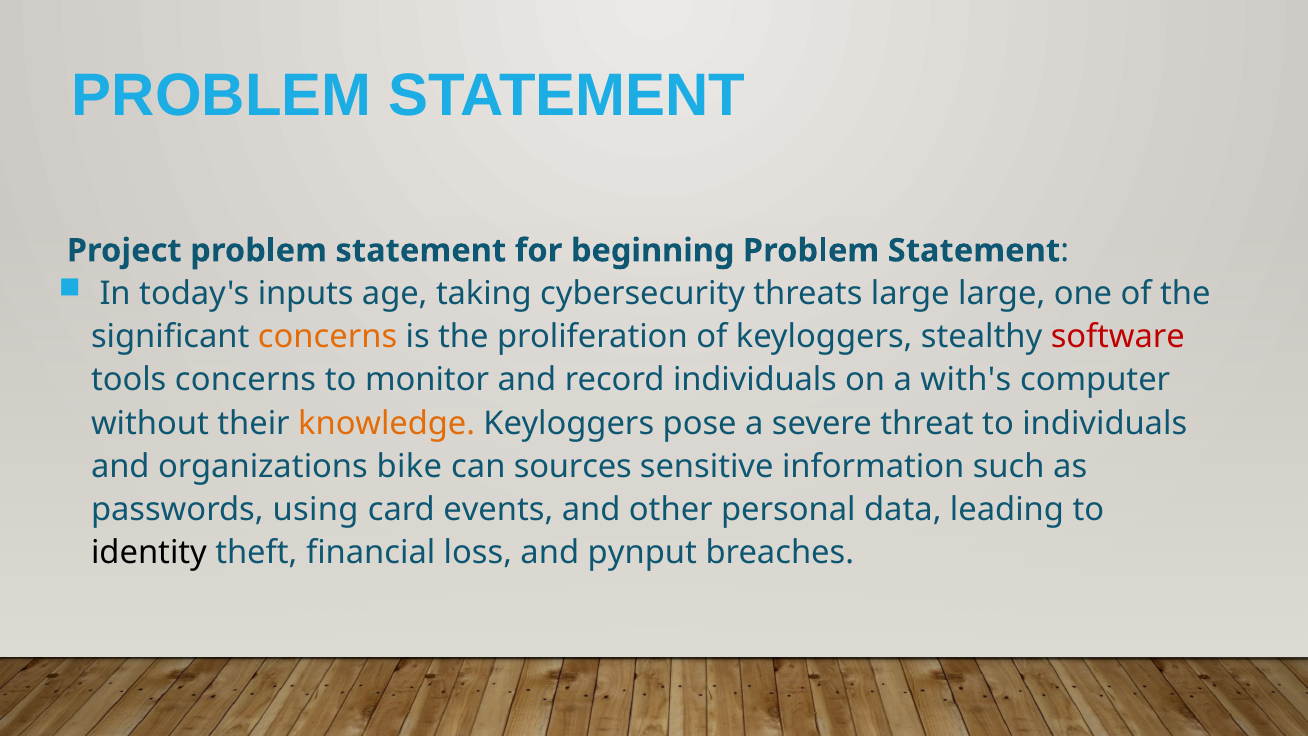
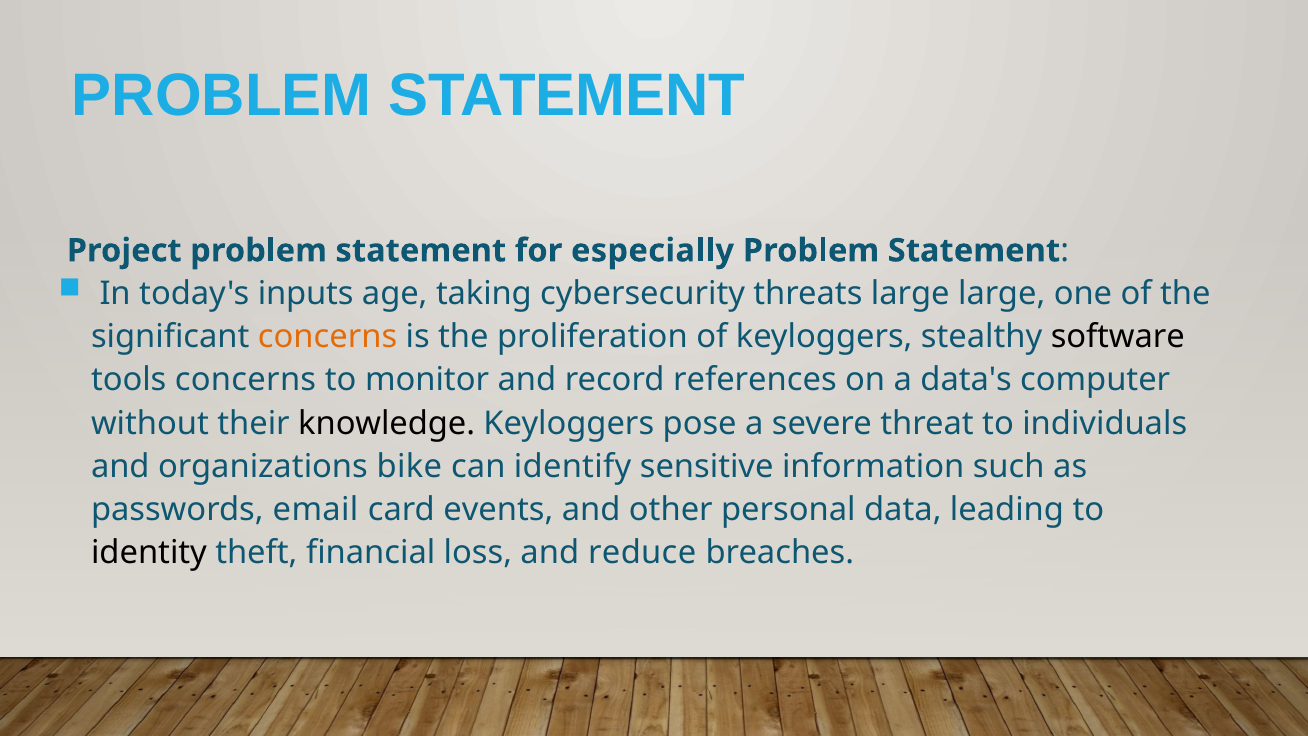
beginning: beginning -> especially (652, 251)
software colour: red -> black (1118, 337)
record individuals: individuals -> references (755, 380)
with's: with's -> data's (966, 380)
knowledge colour: orange -> black (387, 423)
sources: sources -> identify (573, 466)
using: using -> email (316, 509)
pynput: pynput -> reduce (642, 553)
